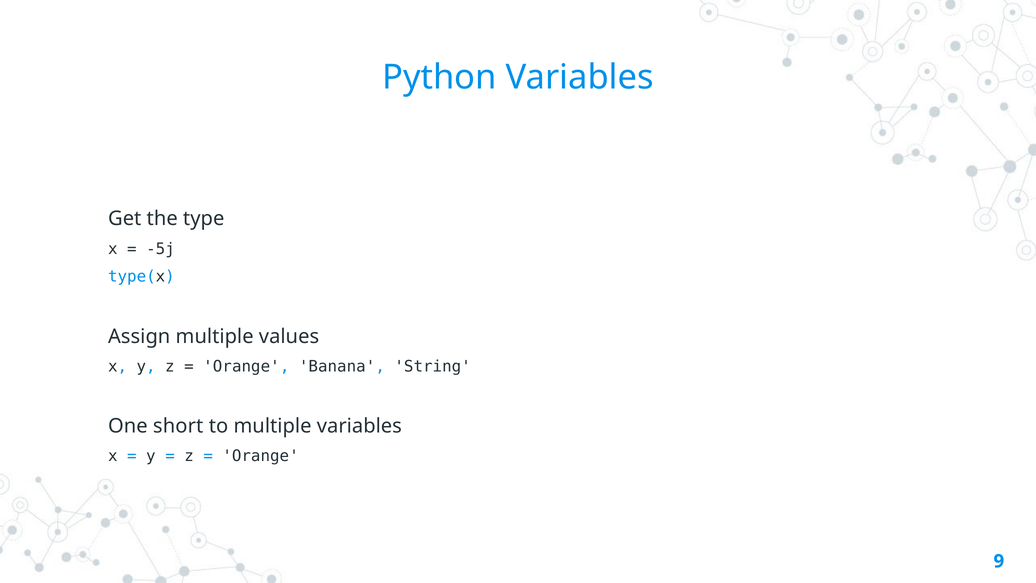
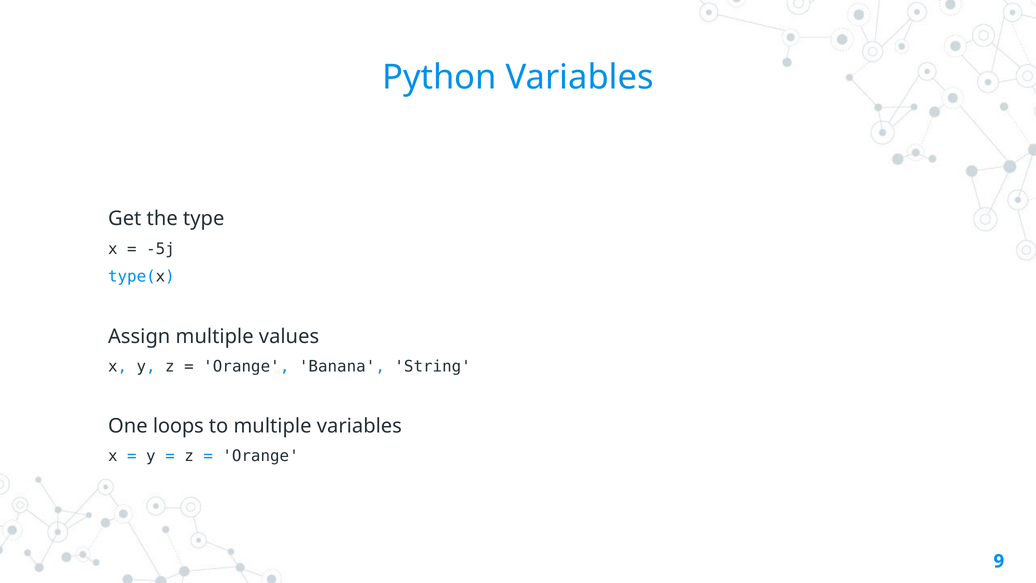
short: short -> loops (178, 426)
